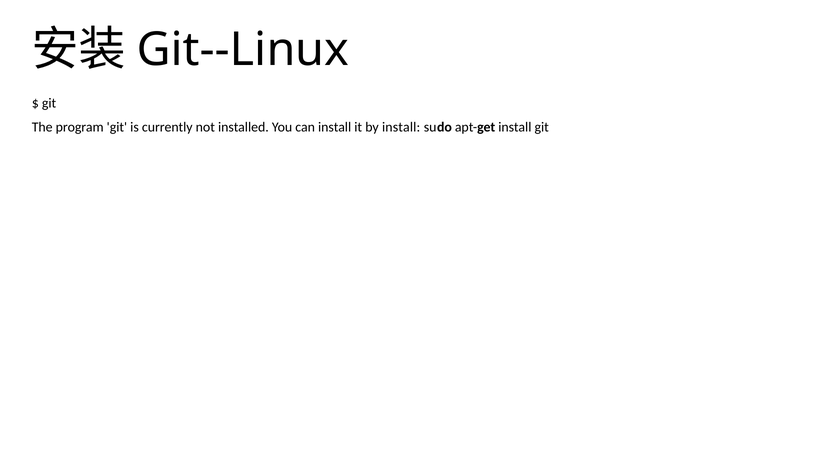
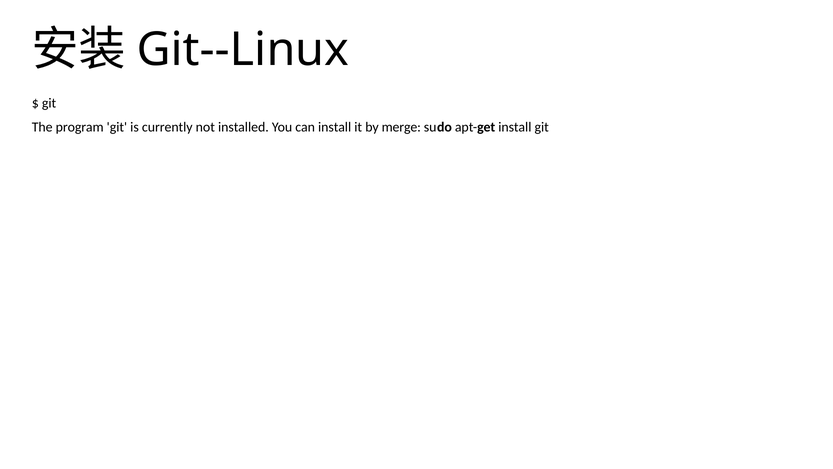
by install: install -> merge (401, 127)
